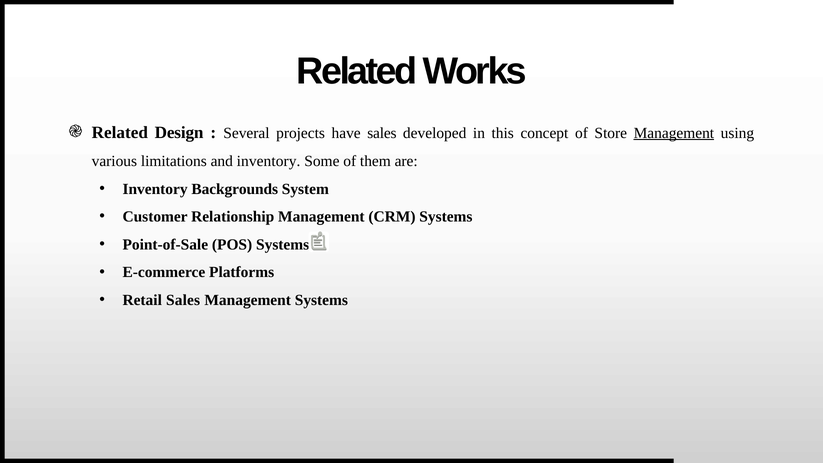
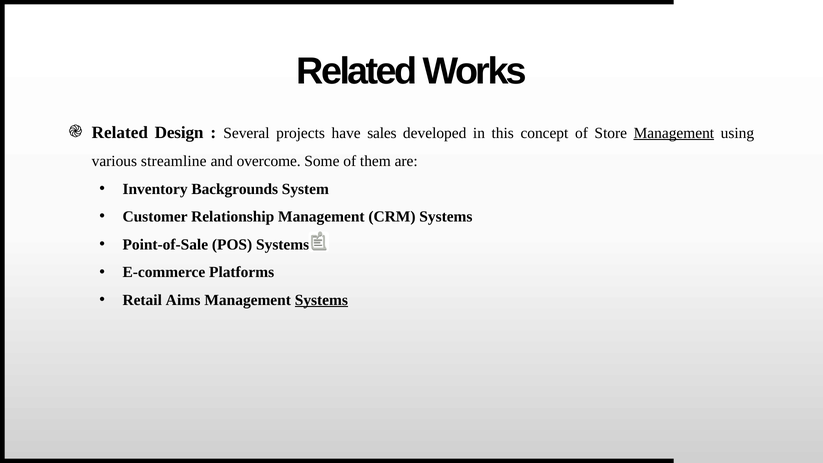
limitations: limitations -> streamline (174, 161)
and inventory: inventory -> overcome (269, 161)
Retail Sales: Sales -> Aims (183, 300)
Systems underline: none -> present (321, 300)
